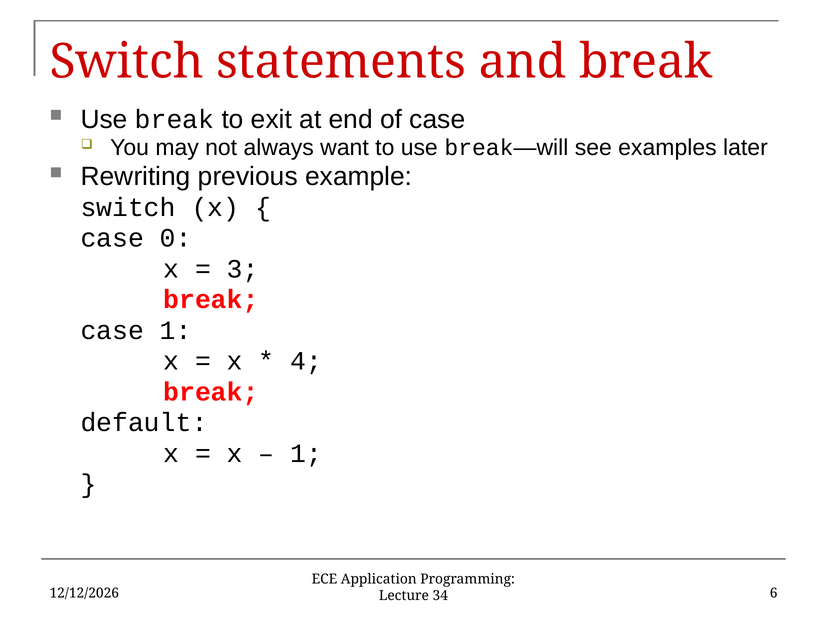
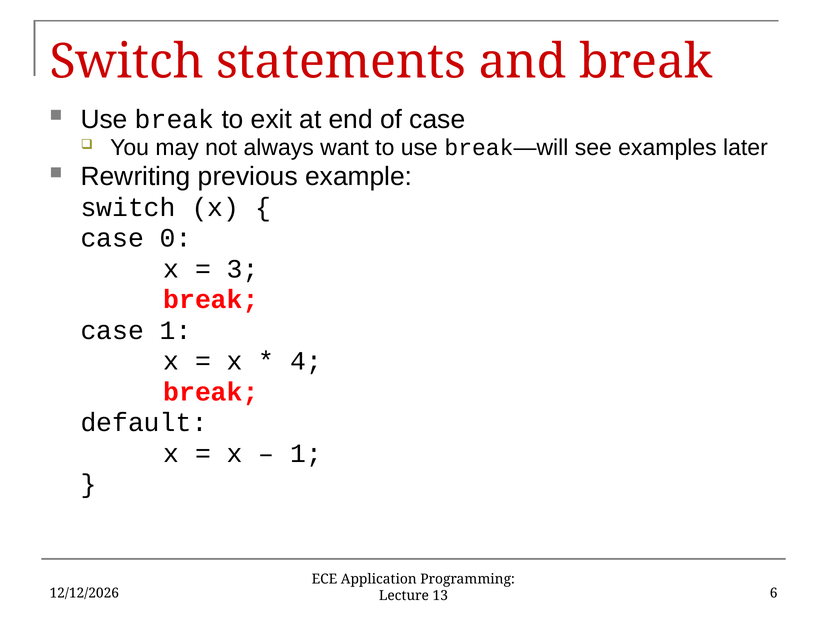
34: 34 -> 13 (440, 595)
